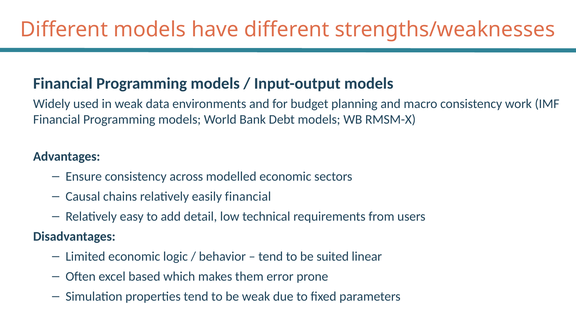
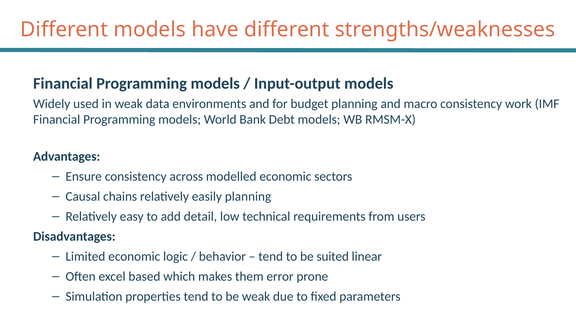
easily financial: financial -> planning (248, 196)
